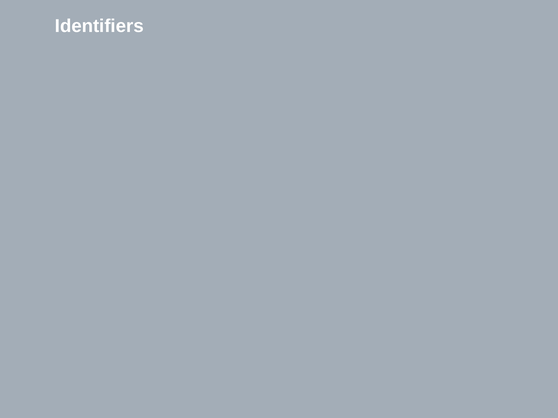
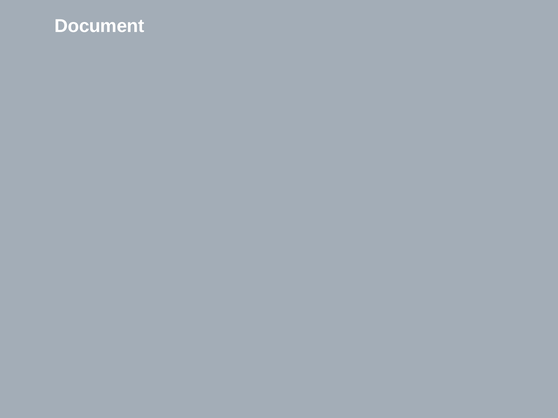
Identifiers: Identifiers -> Document (99, 26)
